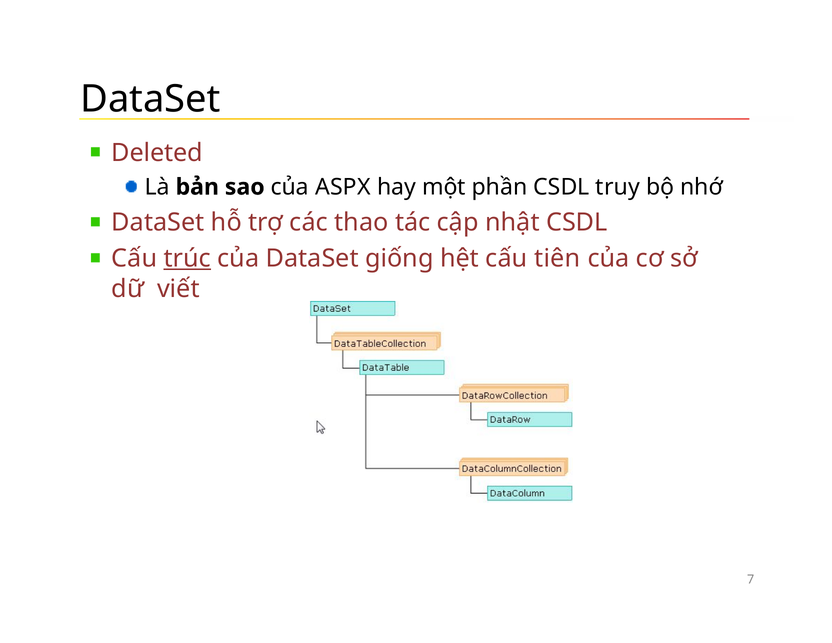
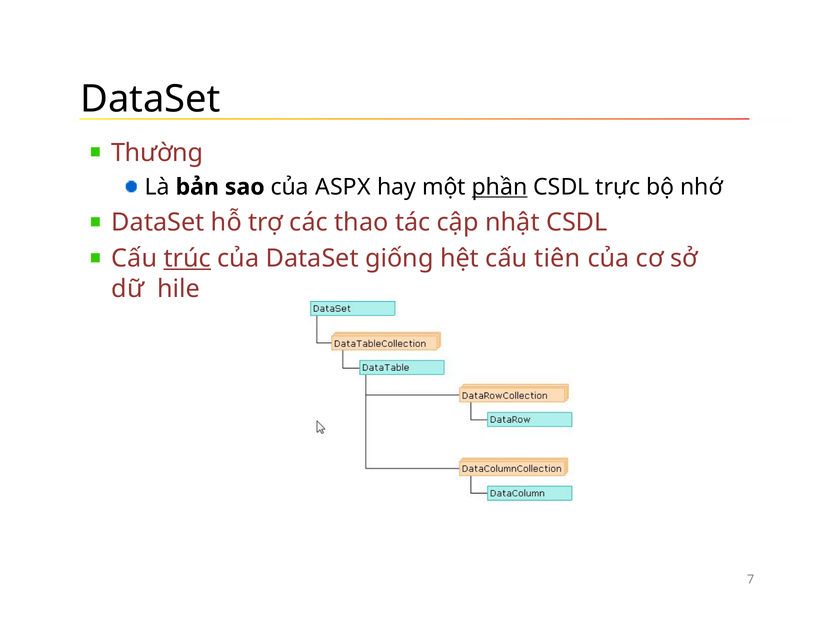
Deleted: Deleted -> Thường (157, 153)
phần underline: none -> present (500, 187)
truy: truy -> trực (618, 187)
viết: viết -> hile (178, 289)
